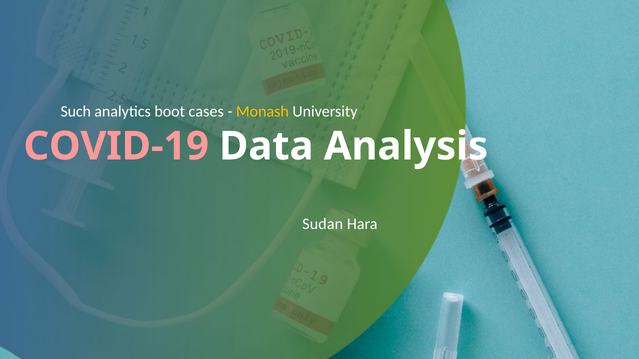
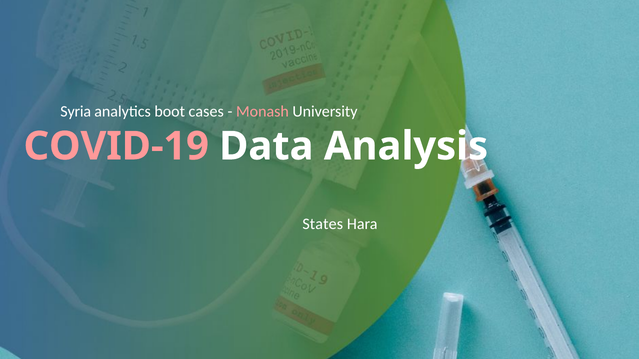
Such: Such -> Syria (76, 112)
Monash colour: yellow -> pink (262, 112)
Sudan: Sudan -> States (323, 224)
